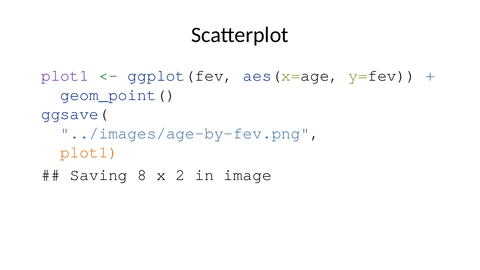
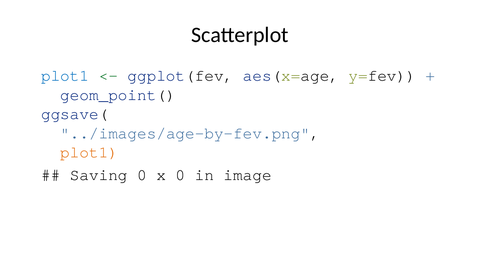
plot1 colour: purple -> blue (65, 76)
Saving 8: 8 -> 0 (142, 175)
x 2: 2 -> 0 (180, 175)
